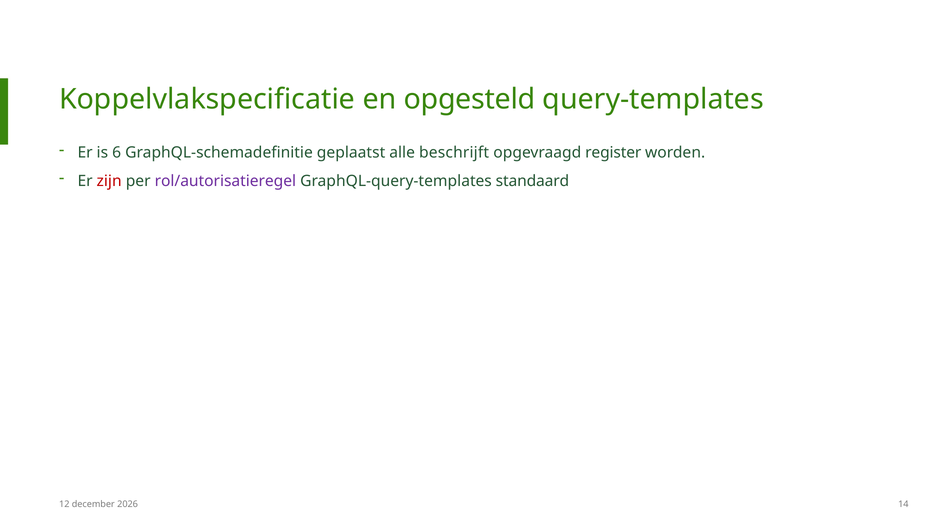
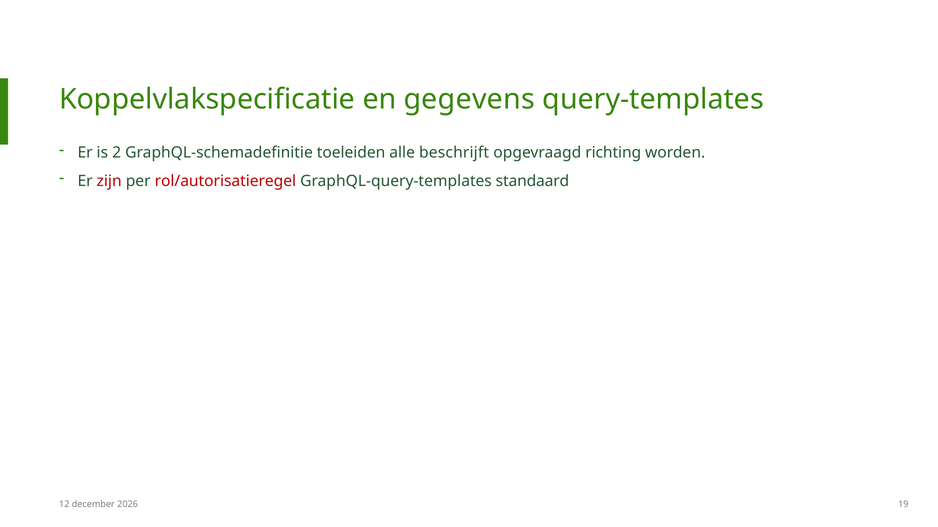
opgesteld: opgesteld -> gegevens (469, 99)
6: 6 -> 2 (117, 153)
geplaatst: geplaatst -> toeleiden (351, 153)
register: register -> richting (613, 153)
rol/autorisatieregel colour: purple -> red (225, 181)
14: 14 -> 19 (903, 505)
